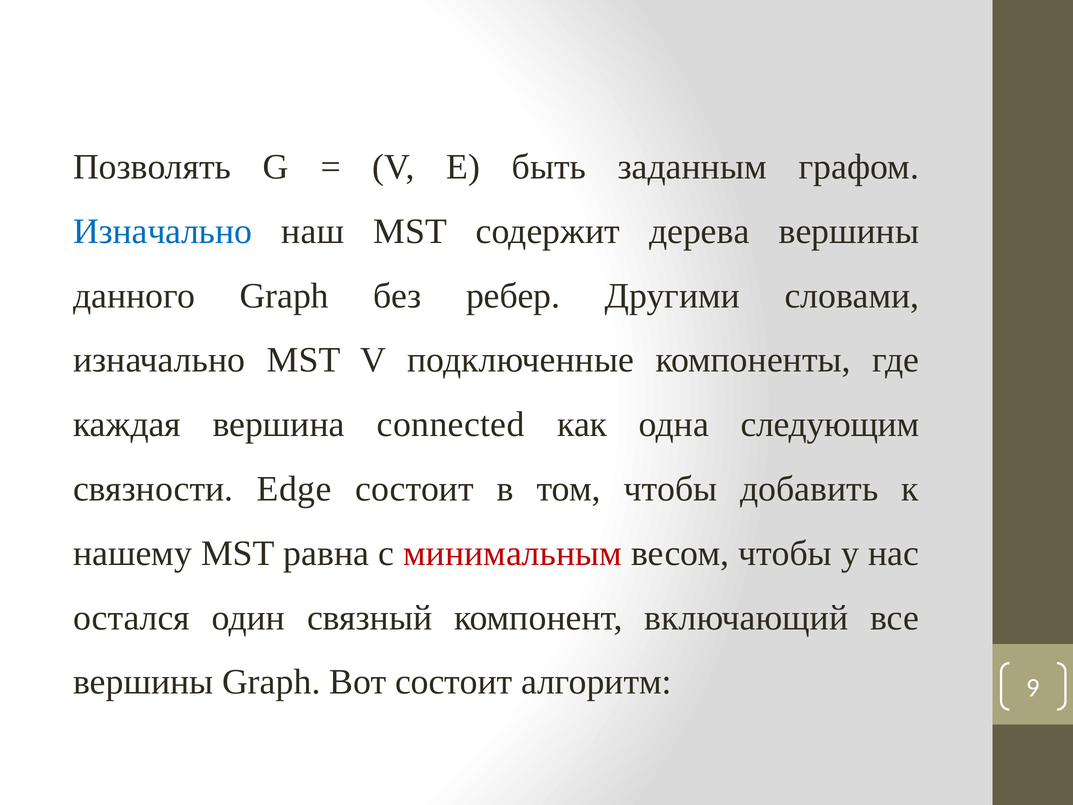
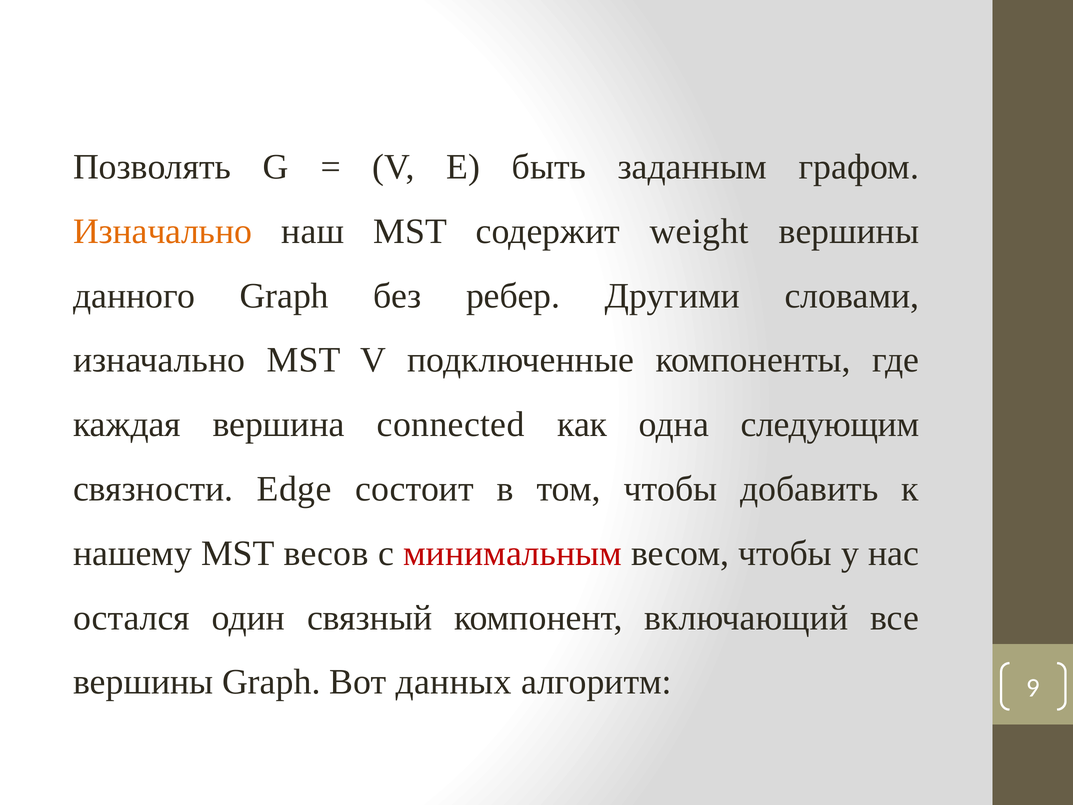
Изначально colour: blue -> orange (163, 231)
дерева: дерева -> weight (699, 231)
равна: равна -> весов (326, 553)
Вот состоит: состоит -> данных (454, 682)
